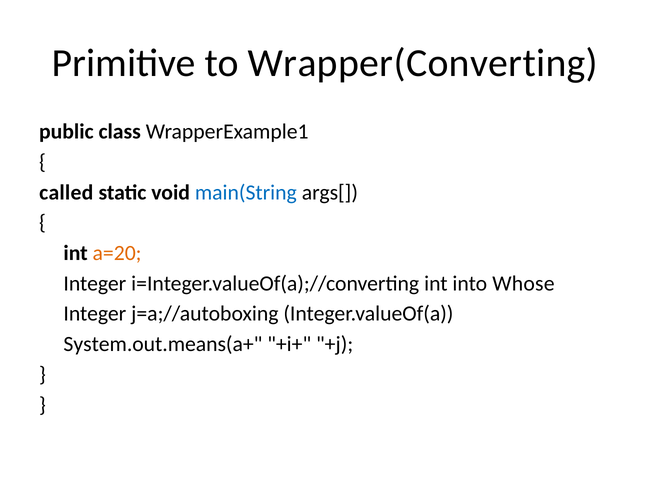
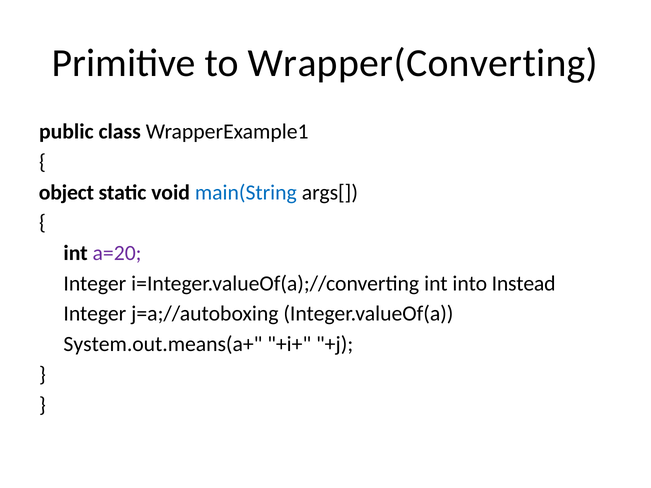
called: called -> object (66, 192)
a=20 colour: orange -> purple (117, 253)
Whose: Whose -> Instead (524, 284)
